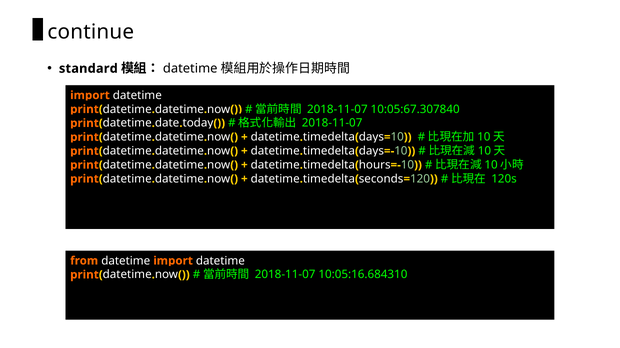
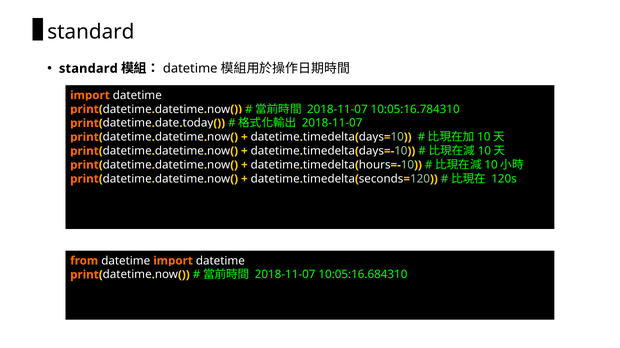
continue: continue -> standard (91, 32)
10:05:67.307840: 10:05:67.307840 -> 10:05:16.784310 (415, 109)
